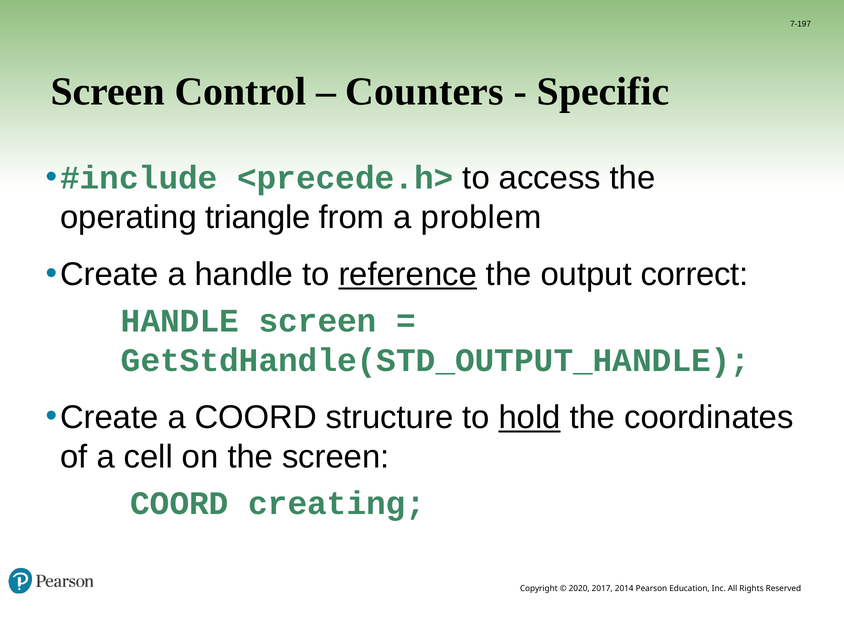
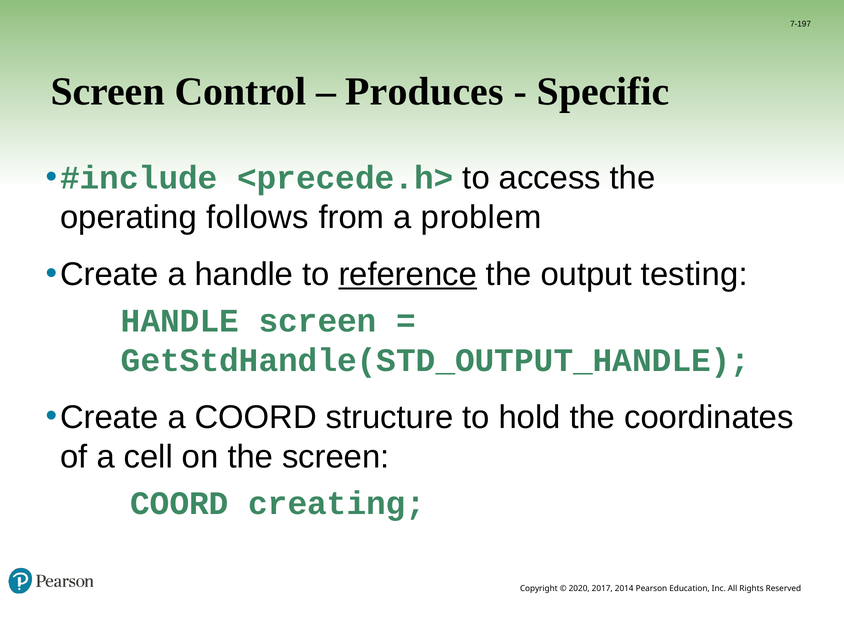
Counters: Counters -> Produces (425, 92)
triangle: triangle -> follows (258, 218)
correct: correct -> testing (694, 275)
hold underline: present -> none (530, 417)
